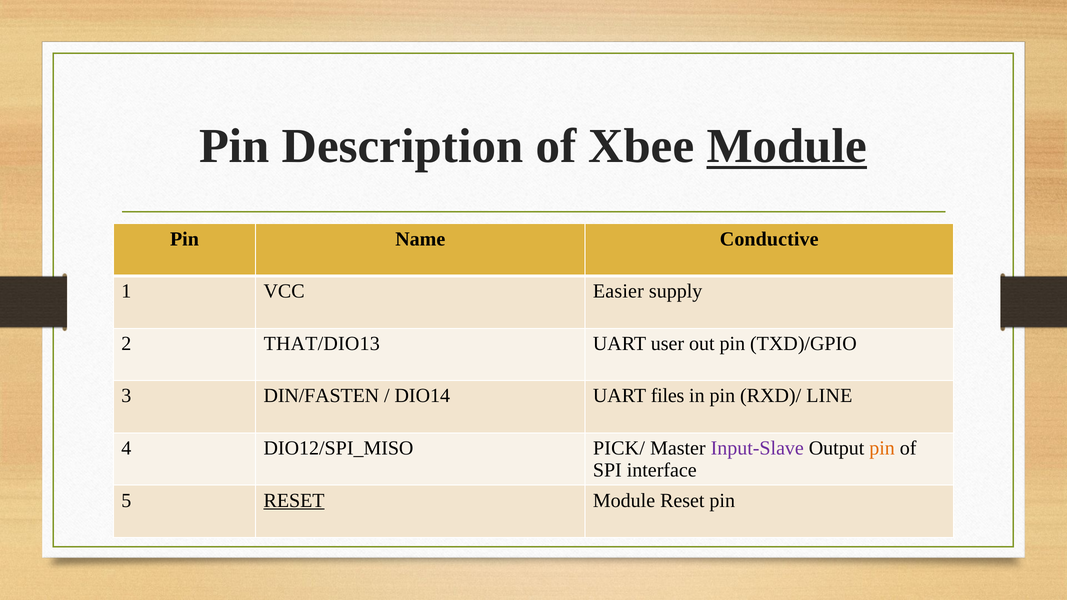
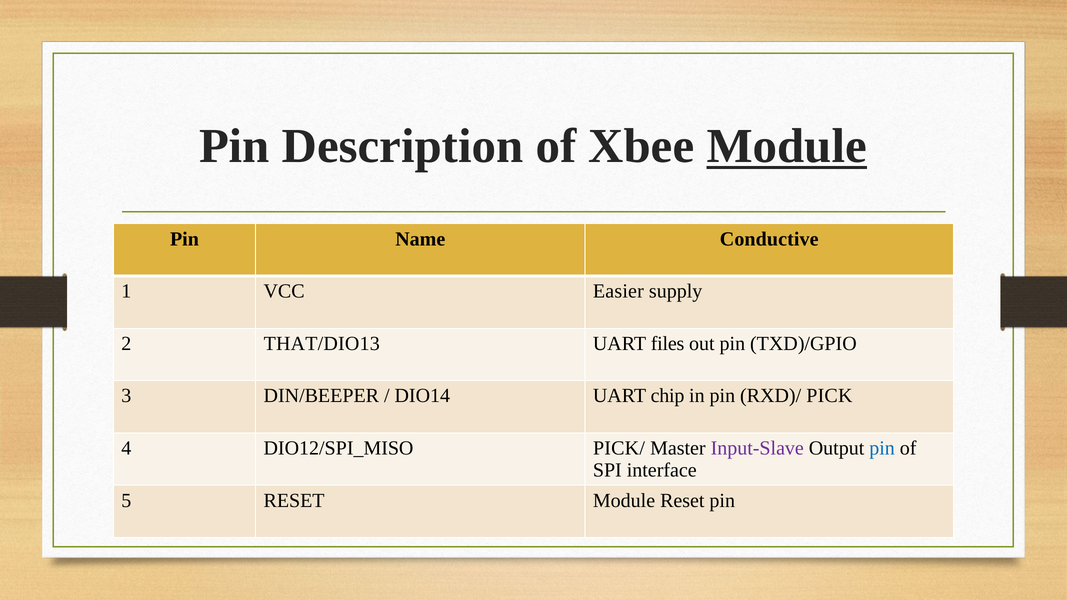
user: user -> files (668, 344)
DIN/FASTEN: DIN/FASTEN -> DIN/BEEPER (321, 396)
files: files -> chip (668, 396)
LINE: LINE -> PICK (829, 396)
pin colour: orange -> blue (882, 448)
RESET underline: present -> none (294, 501)
